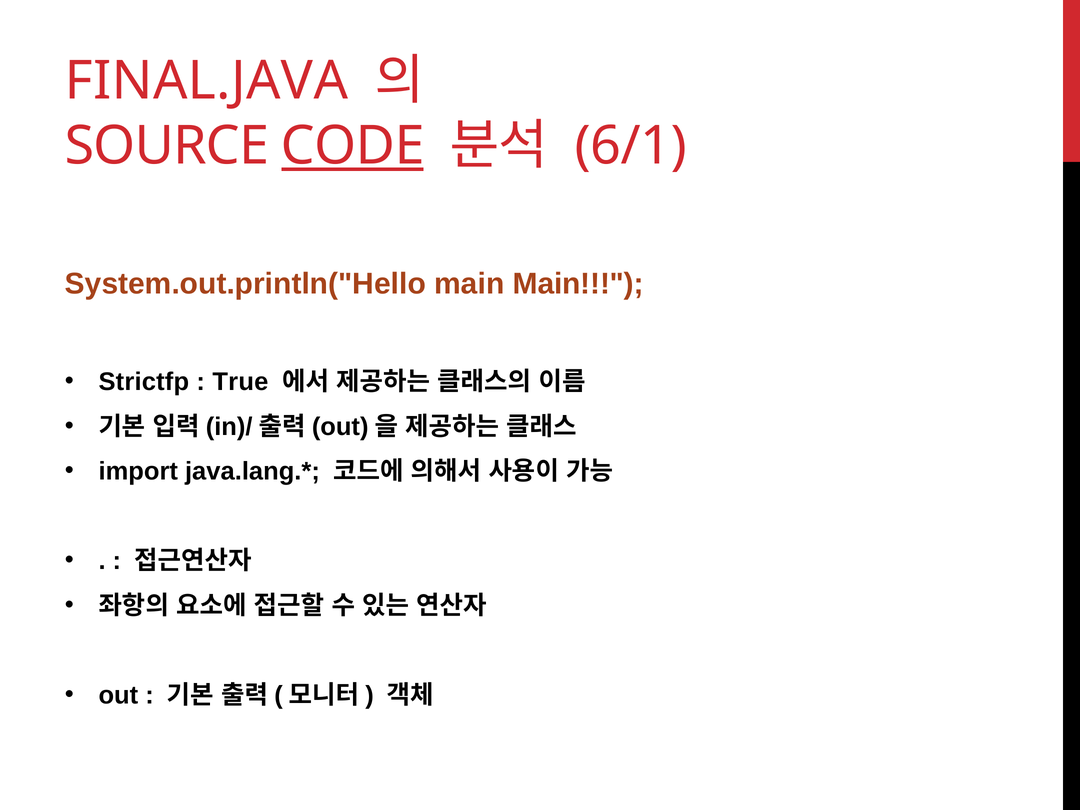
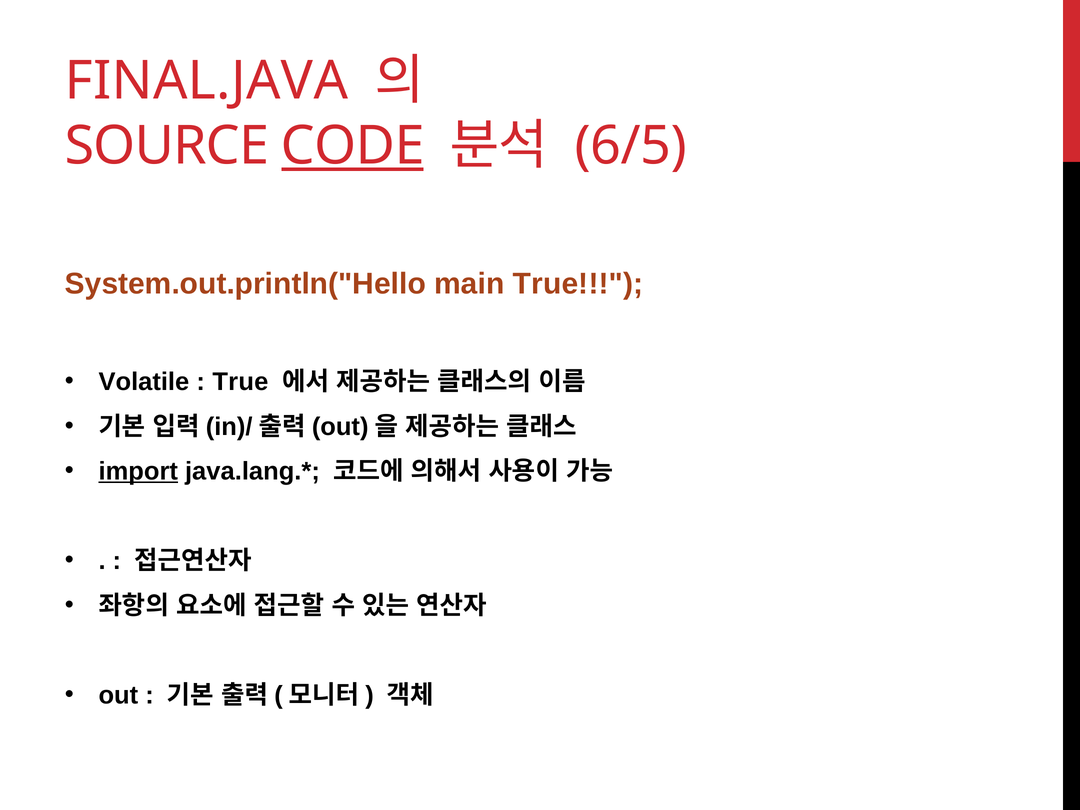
6/1: 6/1 -> 6/5 (631, 146)
main Main: Main -> True (578, 284)
Strictfp: Strictfp -> Volatile (144, 382)
import underline: none -> present (138, 471)
